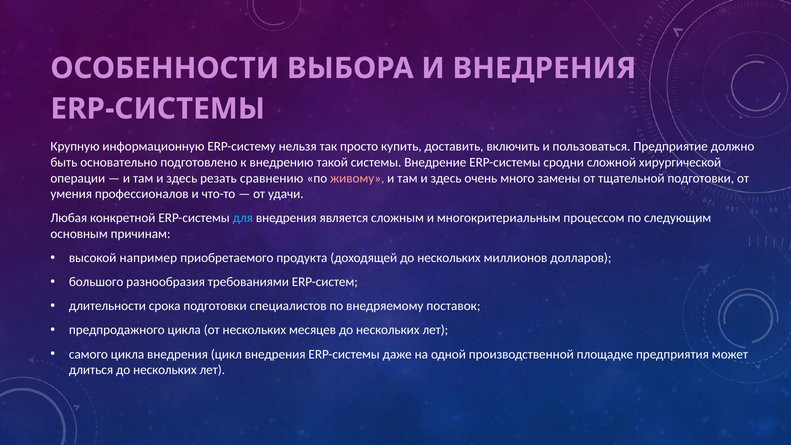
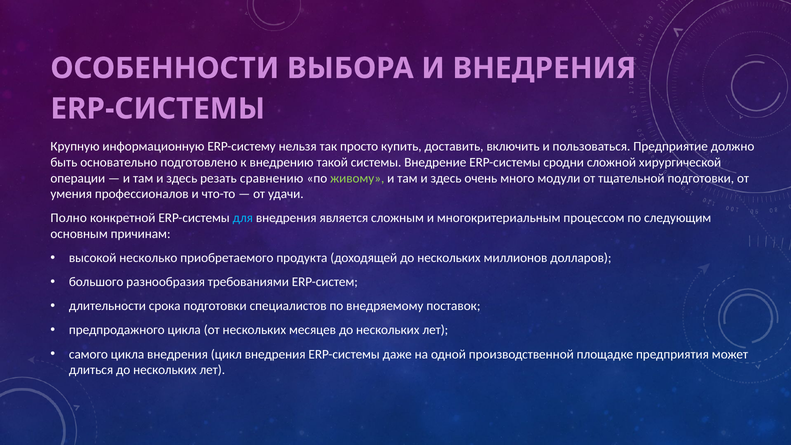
живому colour: pink -> light green (357, 178)
замены: замены -> модули (559, 178)
Любая: Любая -> Полно (69, 218)
например: например -> несколько (148, 258)
